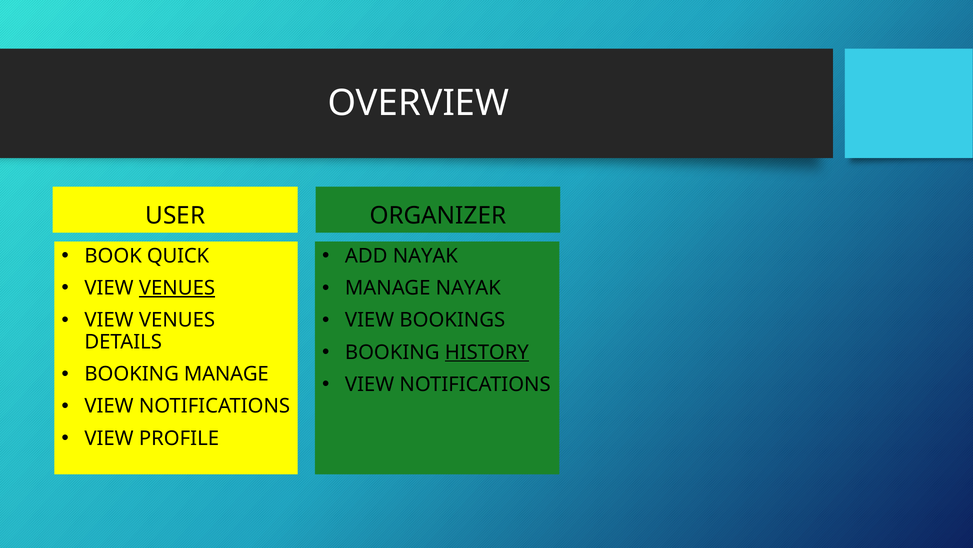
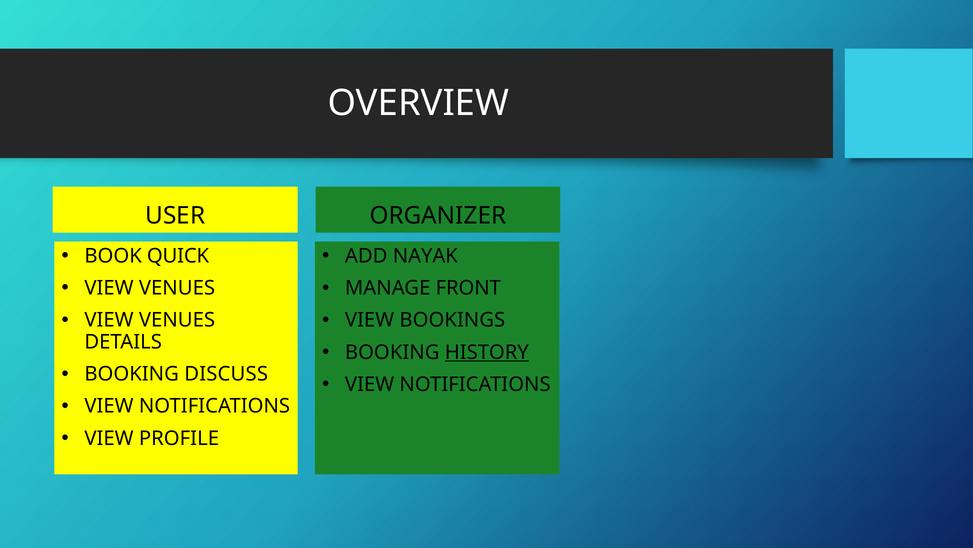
VENUES underline: present -> none (177, 288)
MANAGE NAYAK: NAYAK -> FRONT (468, 288)
BOOKING MANAGE: MANAGE -> DISCUSS (226, 374)
